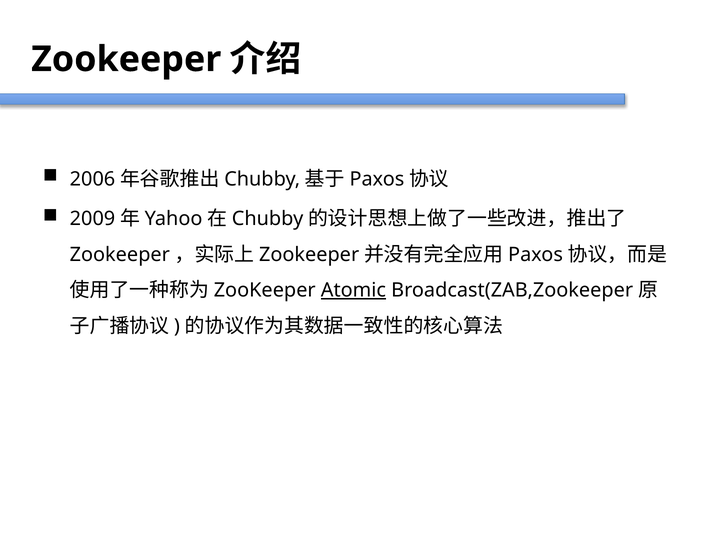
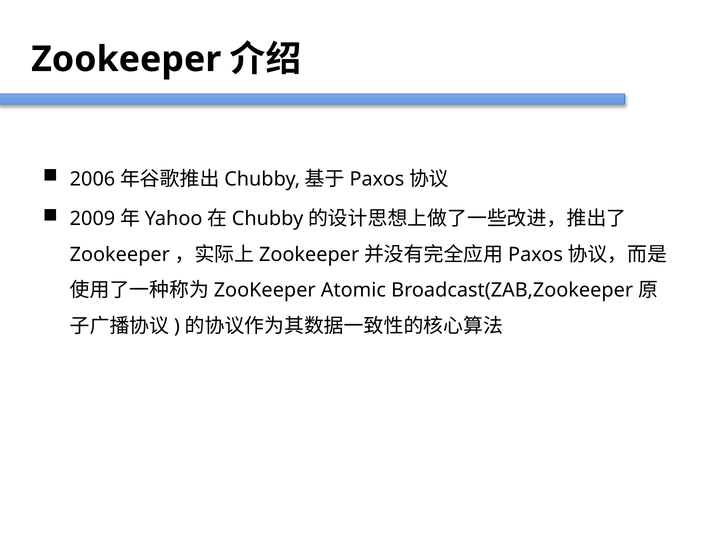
Atomic underline: present -> none (353, 290)
